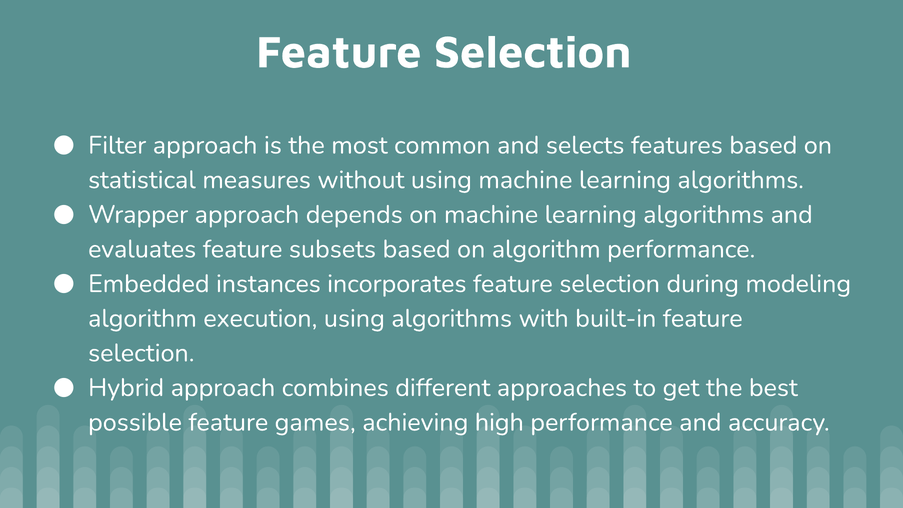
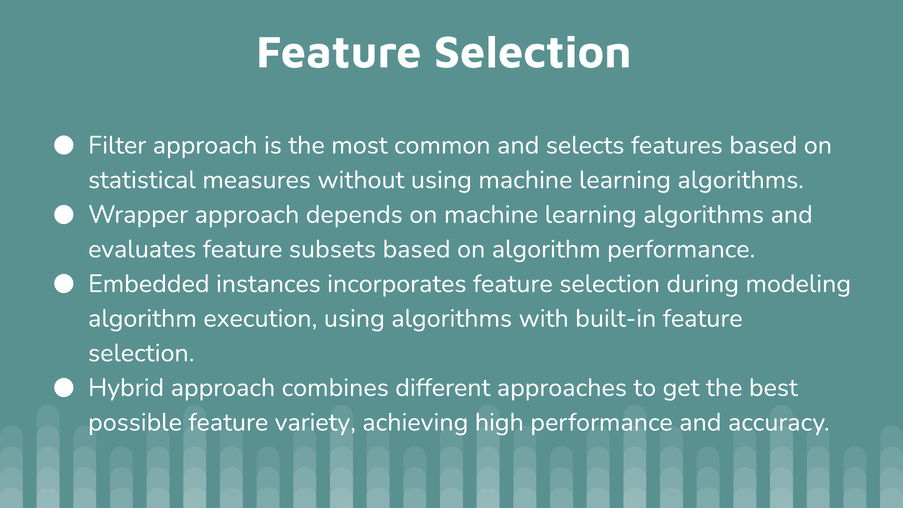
games: games -> variety (315, 422)
